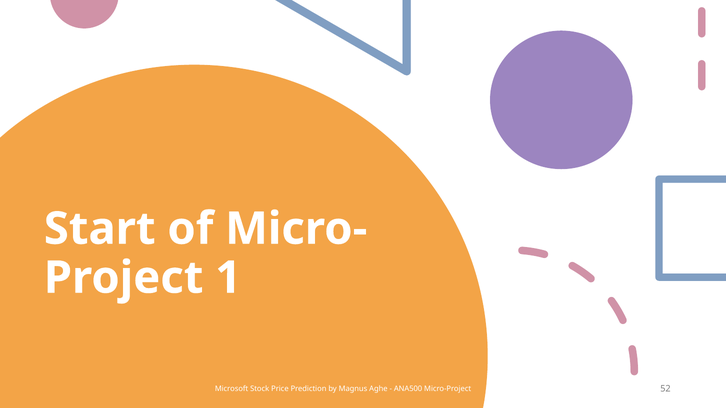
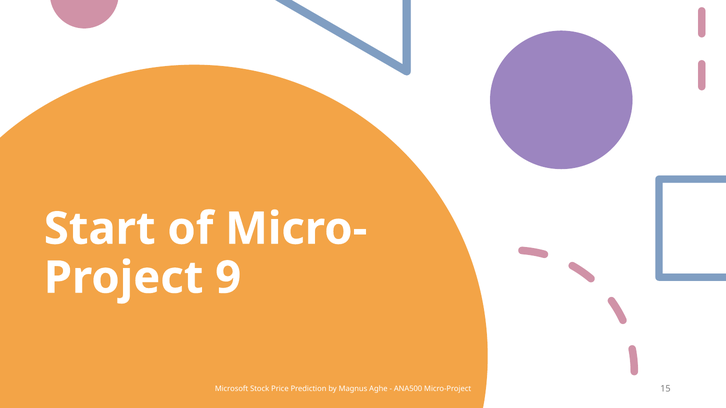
1: 1 -> 9 (228, 278)
52: 52 -> 15 (665, 389)
